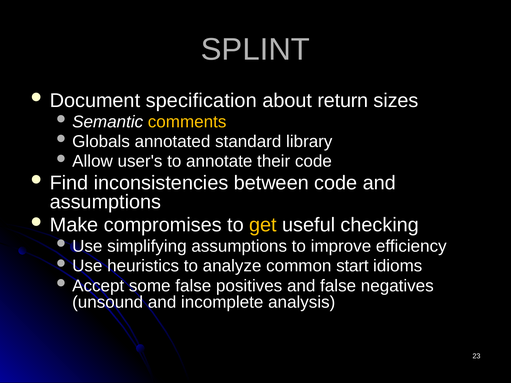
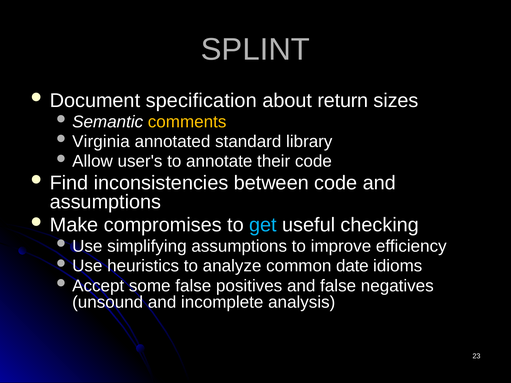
Globals: Globals -> Virginia (101, 142)
get colour: yellow -> light blue (263, 225)
start: start -> date (352, 266)
